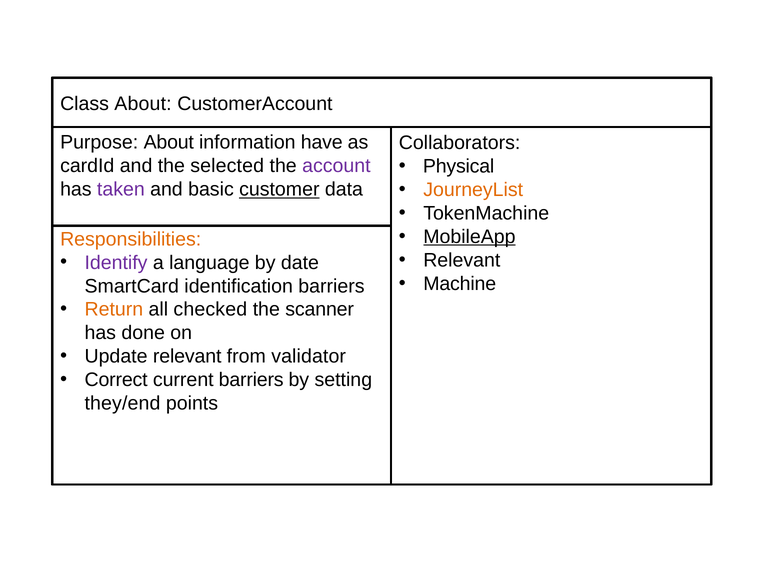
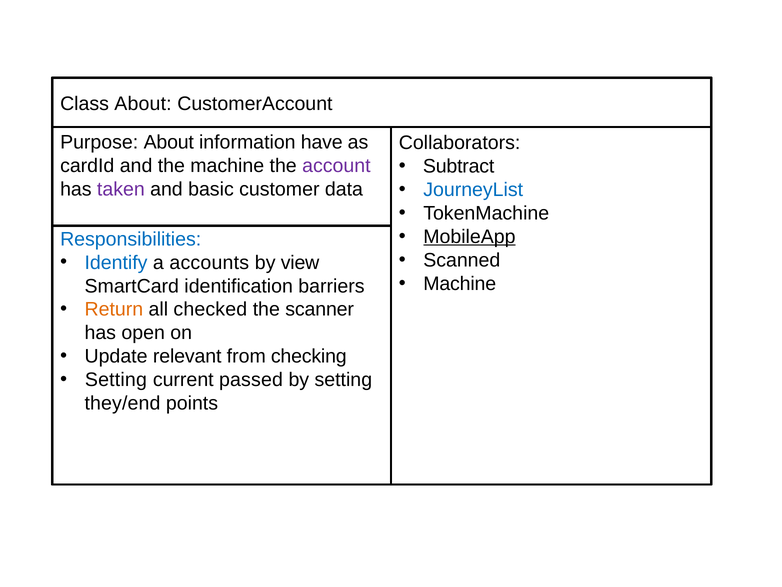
Physical: Physical -> Subtract (459, 166)
the selected: selected -> machine (227, 166)
JourneyList colour: orange -> blue (473, 190)
customer underline: present -> none (279, 189)
Responsibilities colour: orange -> blue (131, 239)
Relevant: Relevant -> Scanned (462, 260)
Identify colour: purple -> blue (116, 262)
language: language -> accounts (209, 262)
date: date -> view (300, 262)
done: done -> open (143, 333)
validator: validator -> checking (309, 356)
Correct: Correct -> Setting (116, 380)
current barriers: barriers -> passed (251, 380)
